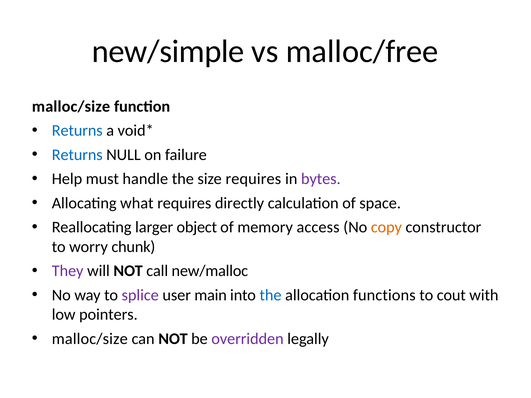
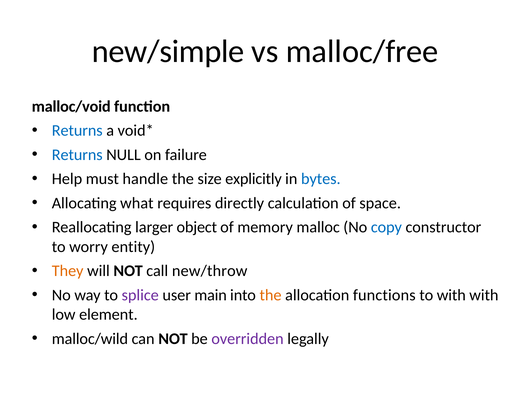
malloc/size: malloc/size -> malloc/void (71, 106)
size requires: requires -> explicitly (253, 179)
bytes colour: purple -> blue (321, 179)
access: access -> malloc (318, 227)
copy colour: orange -> blue (386, 227)
chunk: chunk -> entity (133, 247)
They colour: purple -> orange (68, 271)
new/malloc: new/malloc -> new/throw (210, 271)
the colour: blue -> orange (271, 295)
to cout: cout -> with (451, 295)
pointers: pointers -> element (108, 315)
malloc/size: malloc/size -> malloc/wild (90, 339)
